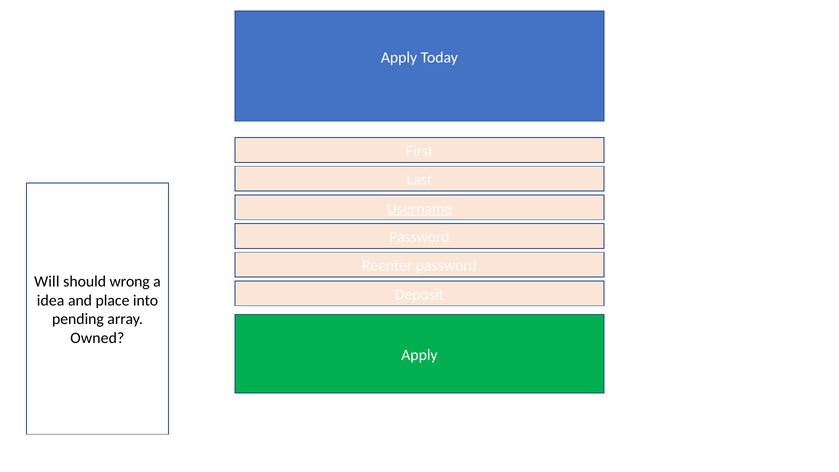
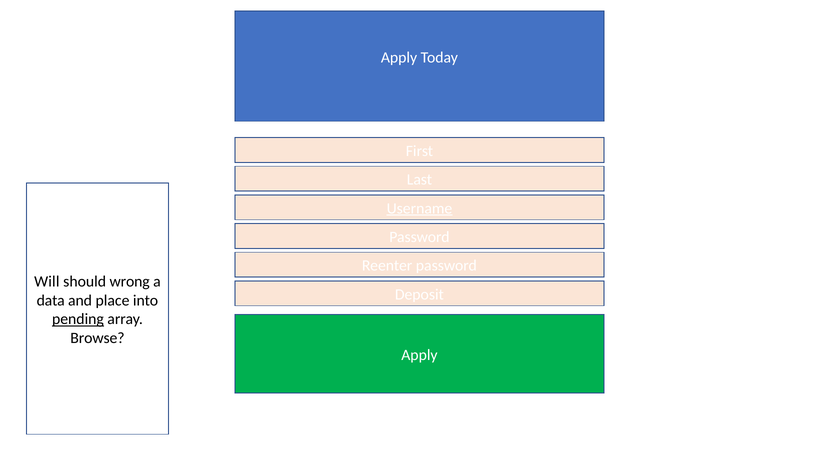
idea: idea -> data (51, 300)
pending underline: none -> present (78, 319)
Owned: Owned -> Browse (97, 338)
